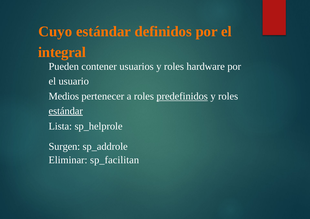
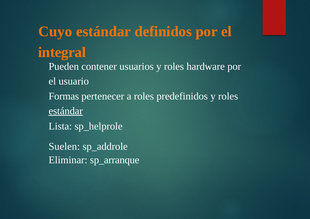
Medios: Medios -> Formas (64, 96)
predefinidos underline: present -> none (182, 96)
Surgen: Surgen -> Suelen (64, 147)
sp_facilitan: sp_facilitan -> sp_arranque (115, 160)
